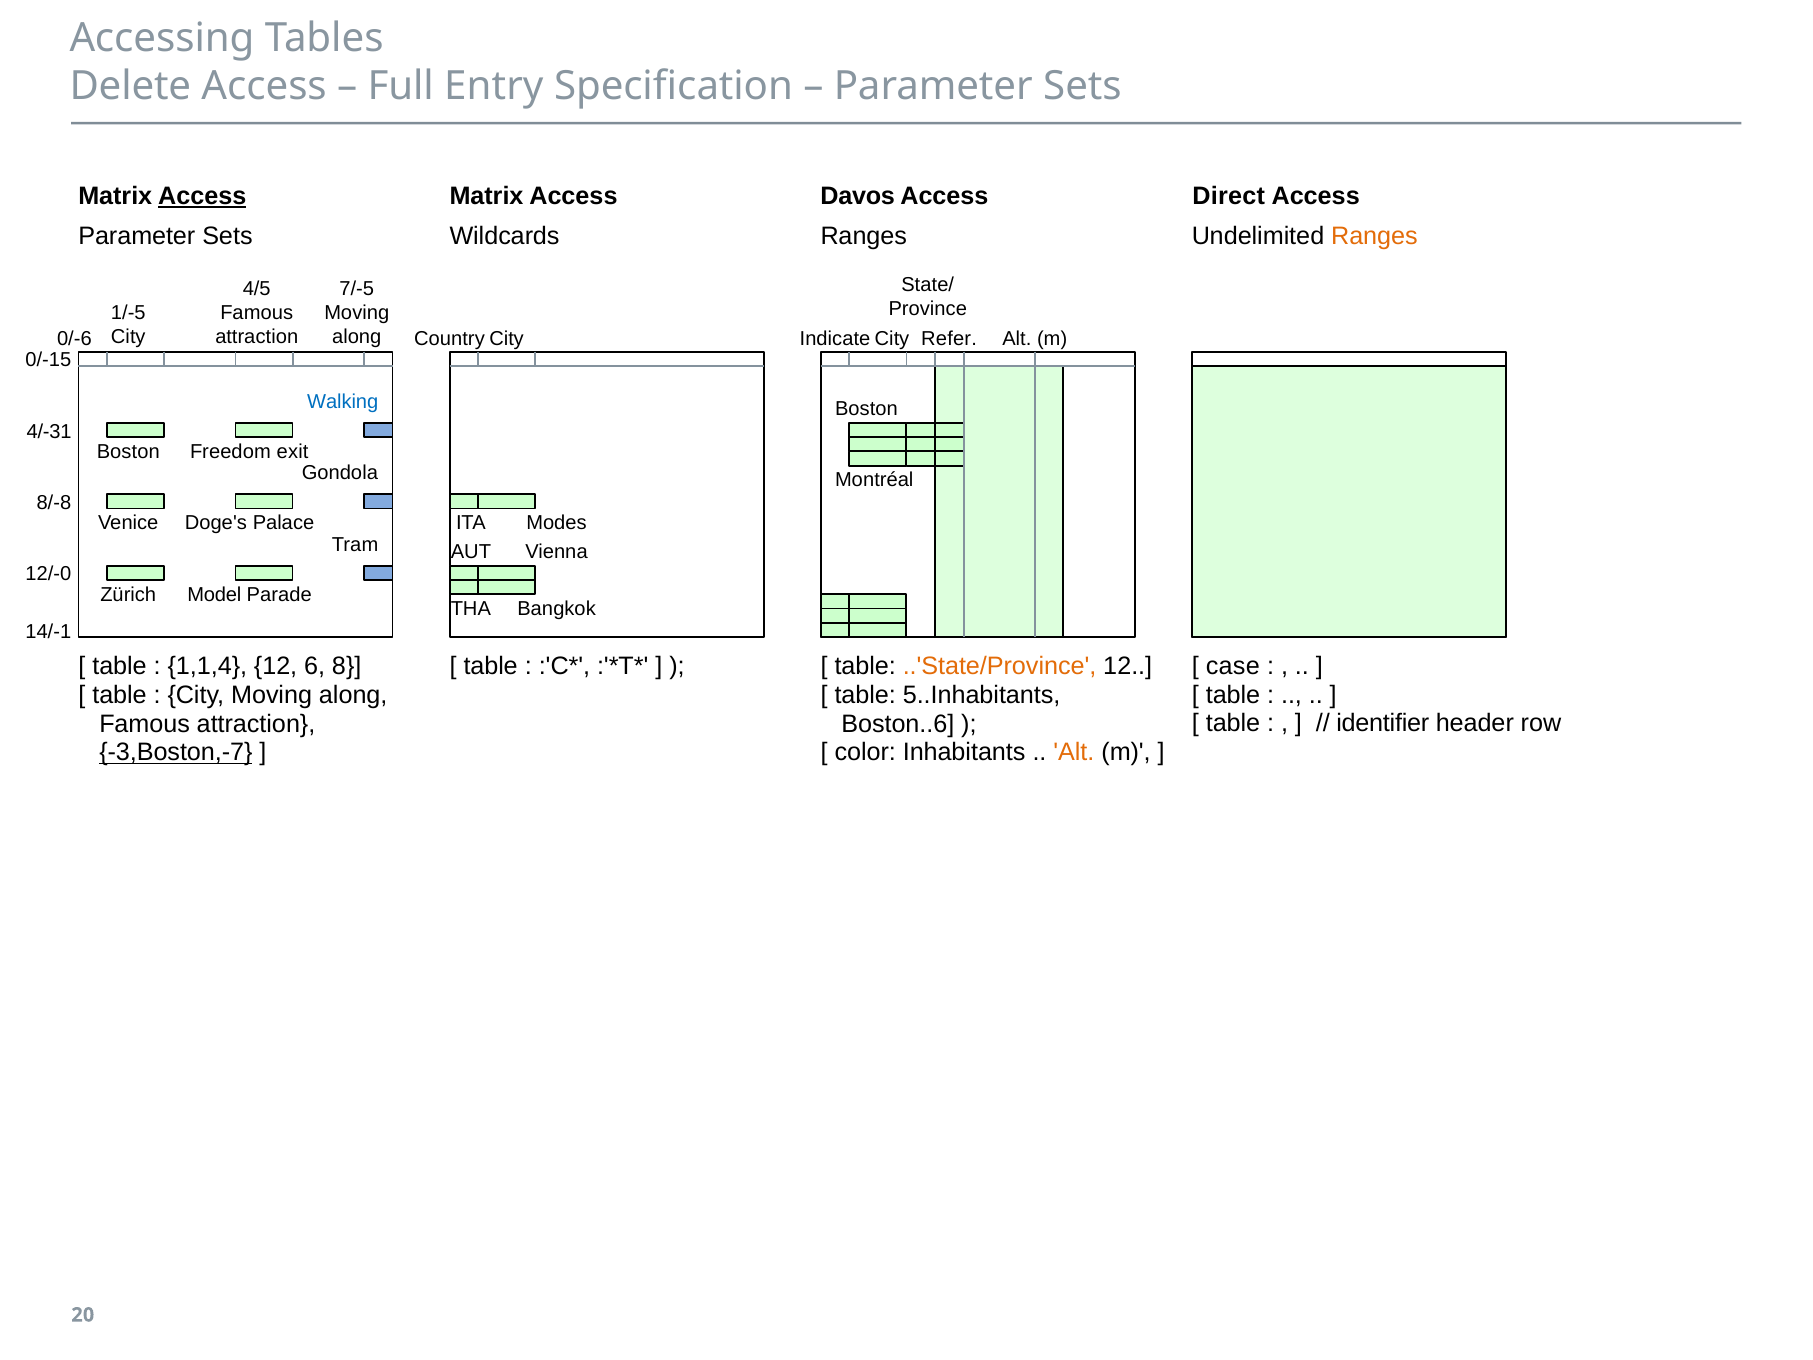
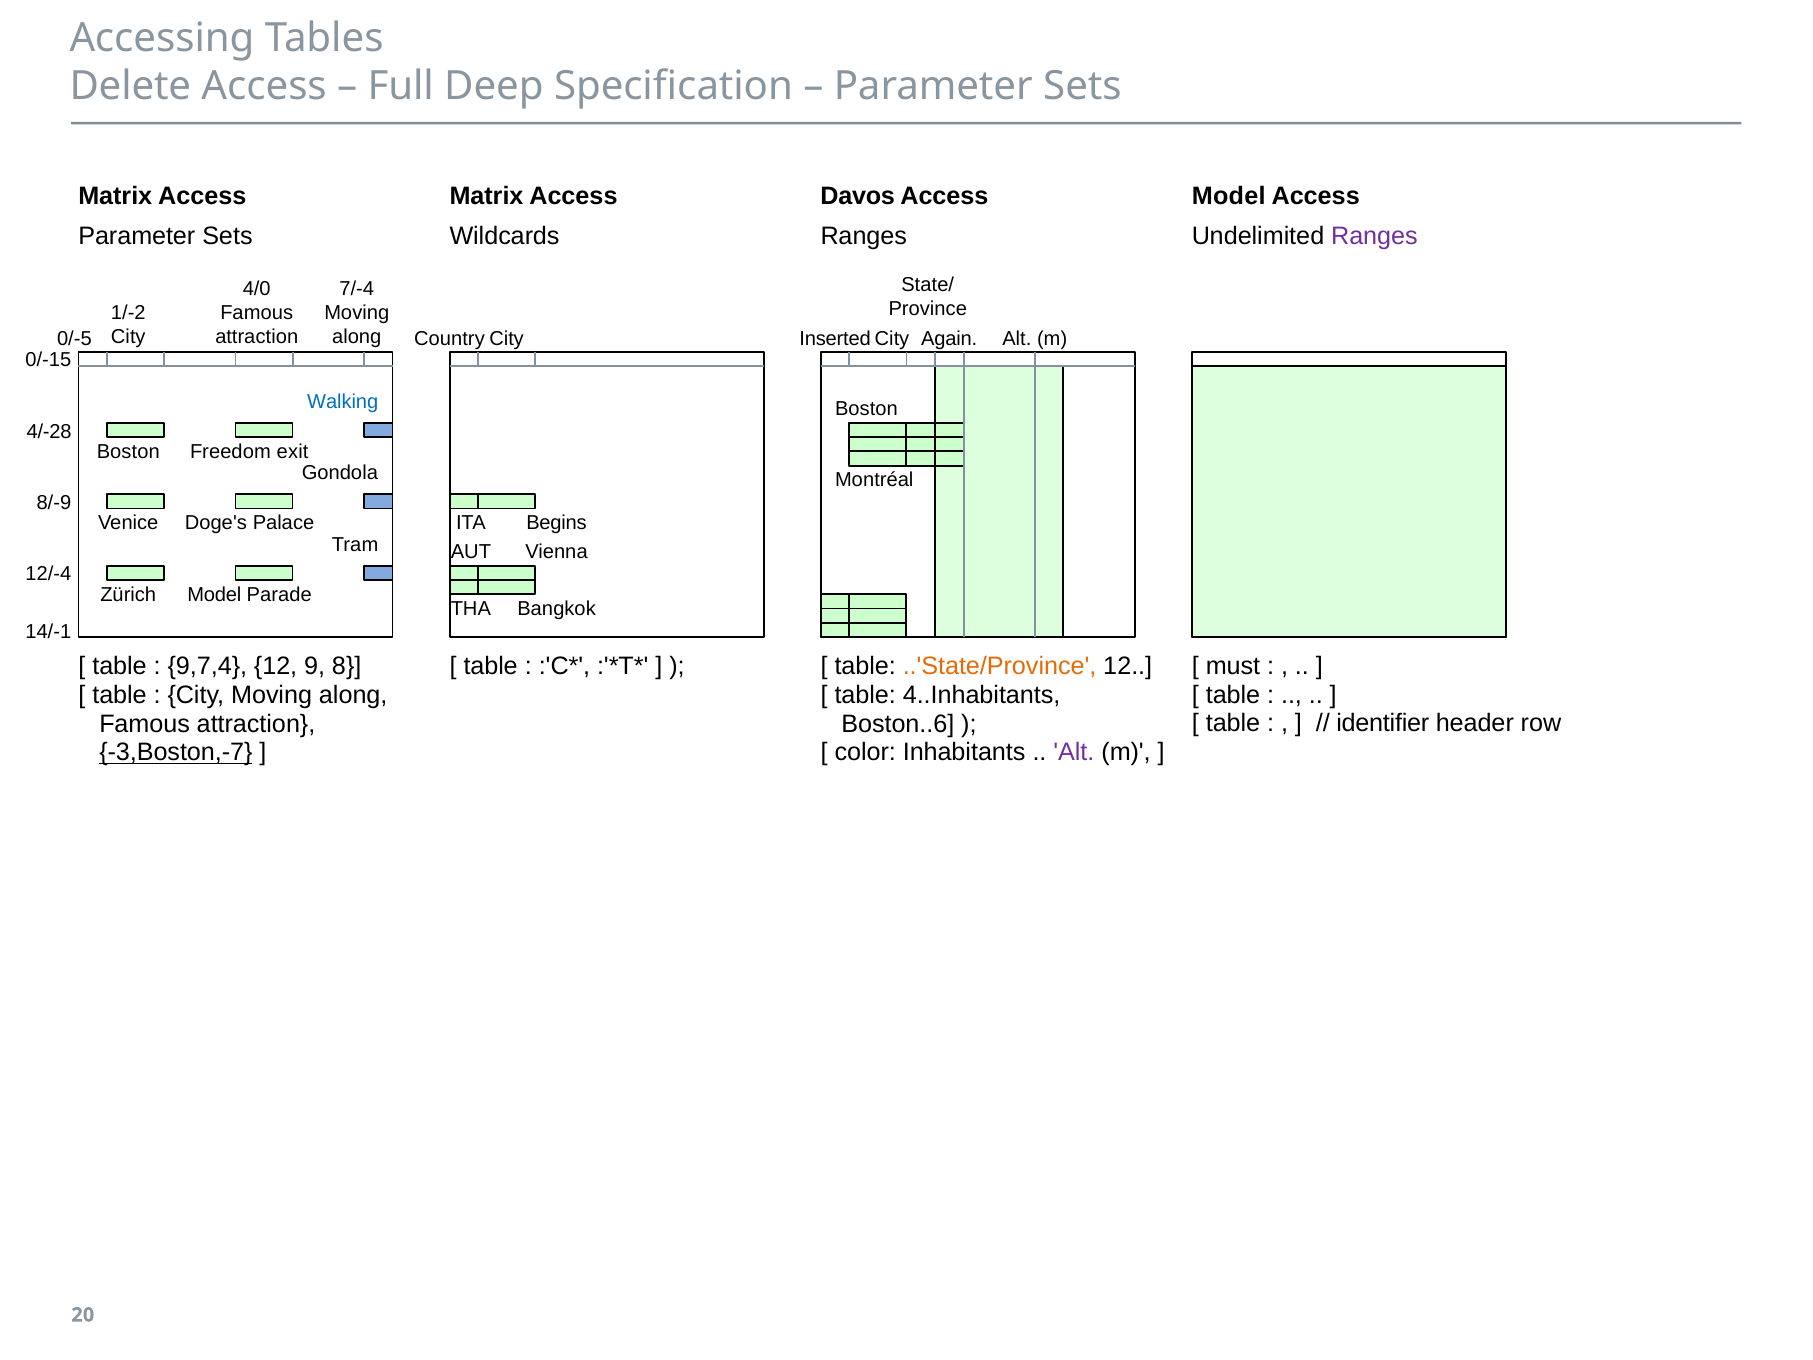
Entry: Entry -> Deep (494, 86)
Access underline: present -> none (202, 196)
Direct: Direct -> Model (1229, 196)
Ranges colour: orange -> purple (1374, 237)
4/5: 4/5 -> 4/0 (257, 289)
7/-5: 7/-5 -> 7/-4 (357, 289)
1/-5: 1/-5 -> 1/-2 (128, 313)
0/-6: 0/-6 -> 0/-5 (74, 339)
Indicate: Indicate -> Inserted (835, 339)
Refer: Refer -> Again (949, 339)
4/-31: 4/-31 -> 4/-28 (49, 431)
8/-8: 8/-8 -> 8/-9 (54, 503)
Modes: Modes -> Begins (557, 523)
12/-0: 12/-0 -> 12/-4 (48, 574)
1,1,4: 1,1,4 -> 9,7,4 (207, 666)
6: 6 -> 9 (315, 666)
case: case -> must (1233, 666)
5..Inhabitants: 5..Inhabitants -> 4..Inhabitants (982, 695)
Alt colour: orange -> purple (1074, 752)
